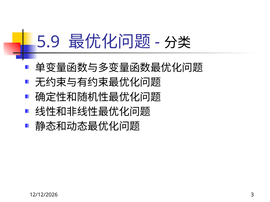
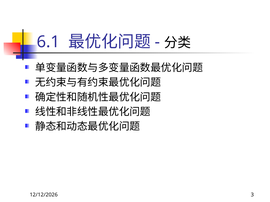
5.9: 5.9 -> 6.1 (48, 42)
